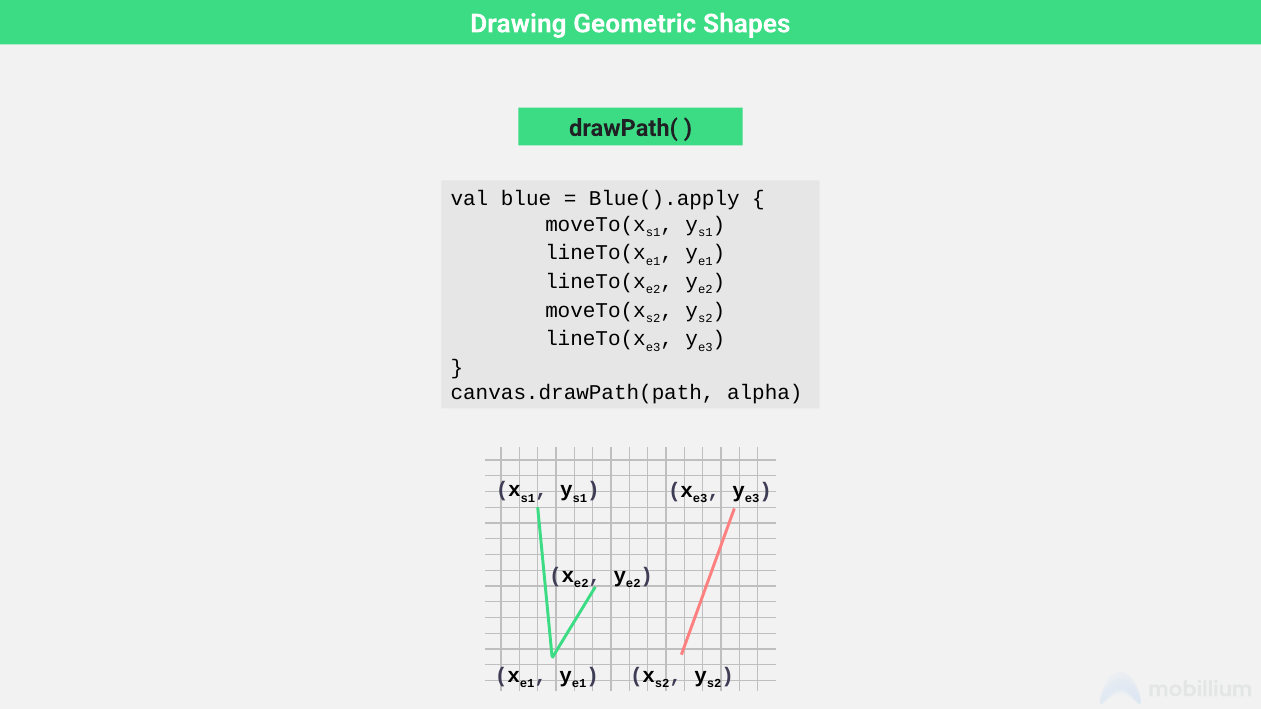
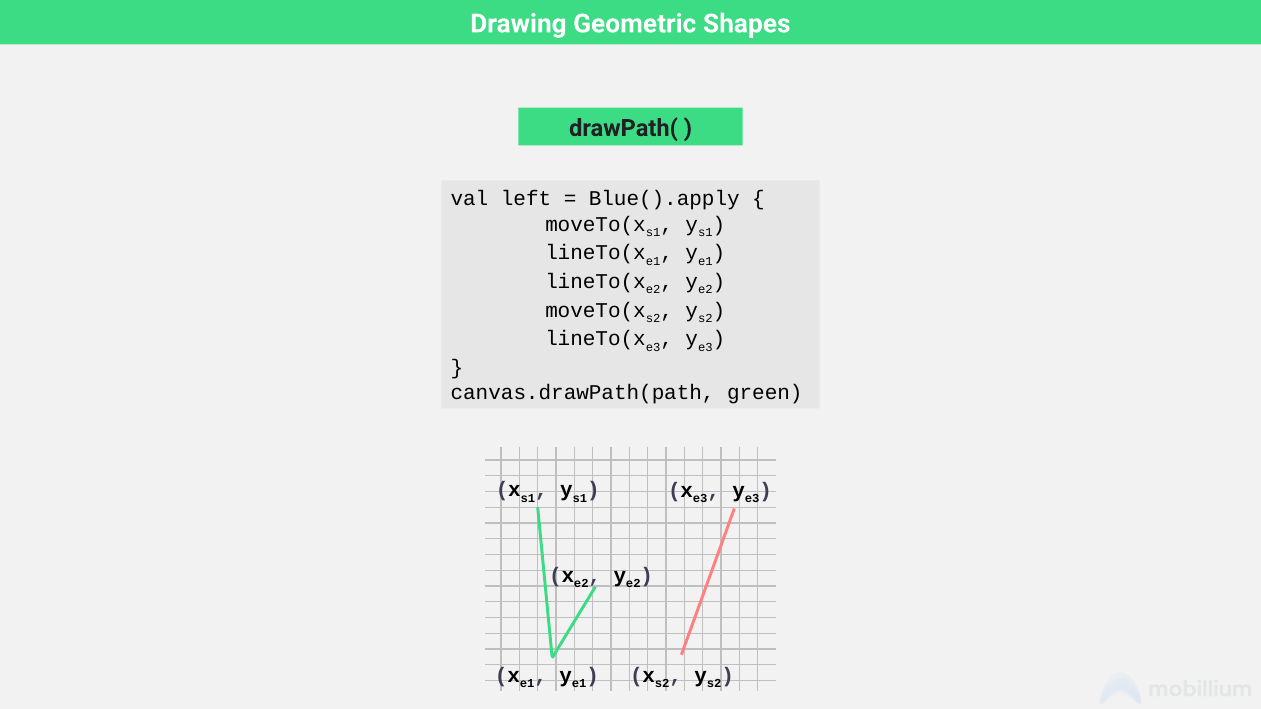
blue: blue -> left (526, 199)
alpha: alpha -> green (765, 393)
